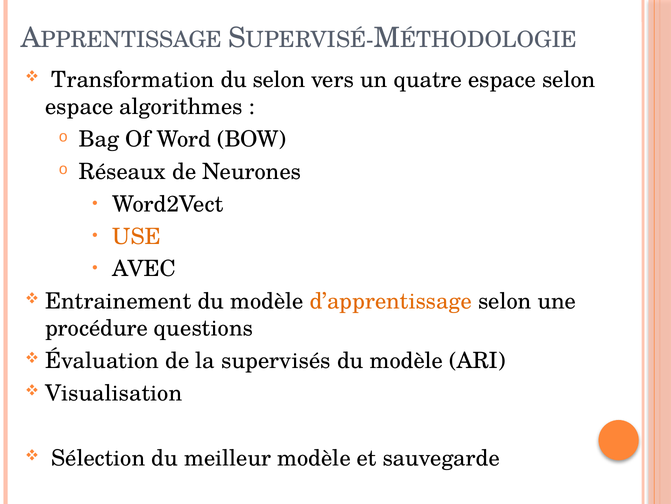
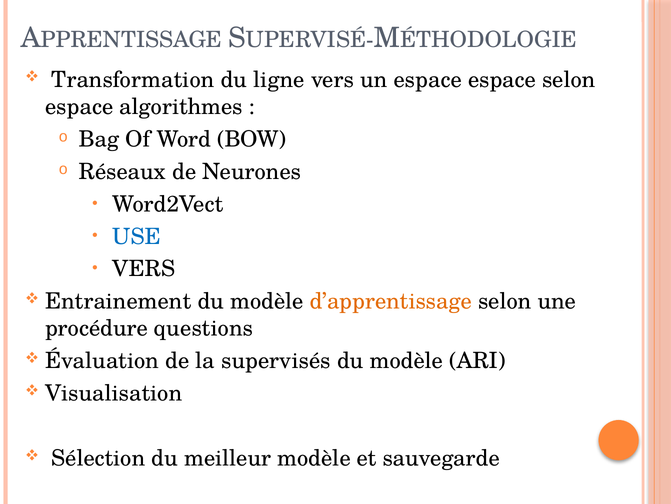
du selon: selon -> ligne (279, 80)
un quatre: quatre -> espace (428, 80)
USE colour: orange -> blue (137, 236)
AVEC: AVEC -> VERS (144, 269)
